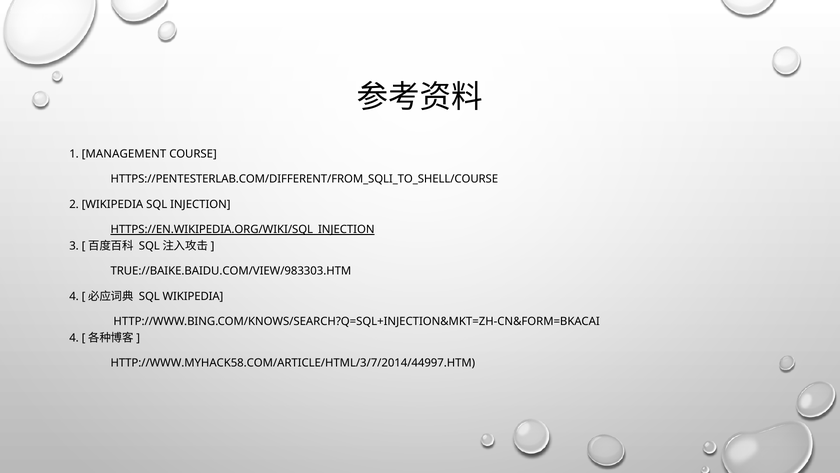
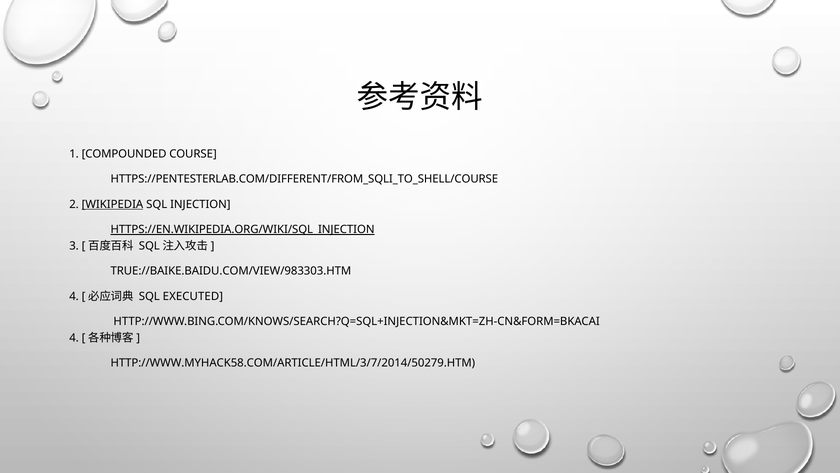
MANAGEMENT: MANAGEMENT -> COMPOUNDED (124, 154)
WIKIPEDIA underline: none -> present (112, 204)
SQL WIKIPEDIA: WIKIPEDIA -> EXECUTED (193, 296)
HTTP://WWW.MYHACK58.COM/ARTICLE/HTML/3/7/2014/44997.HTM: HTTP://WWW.MYHACK58.COM/ARTICLE/HTML/3/7/2014/44997.HTM -> HTTP://WWW.MYHACK58.COM/ARTICLE/HTML/3/7/2014/50279.HTM (293, 363)
